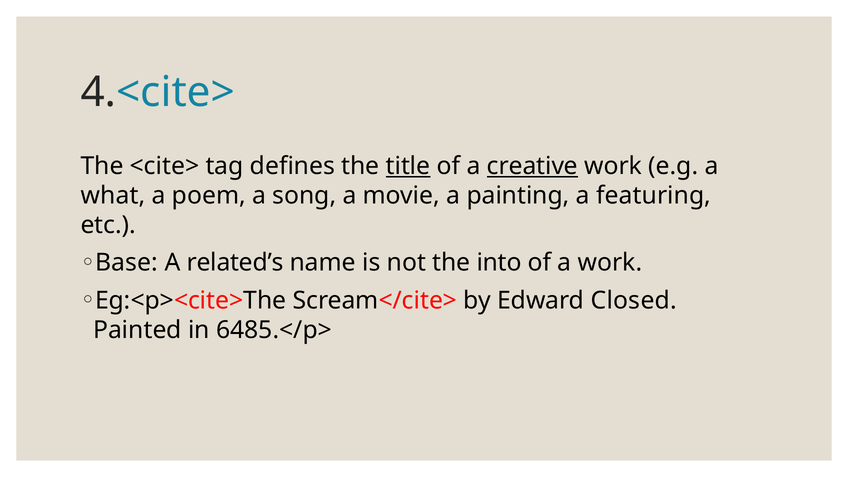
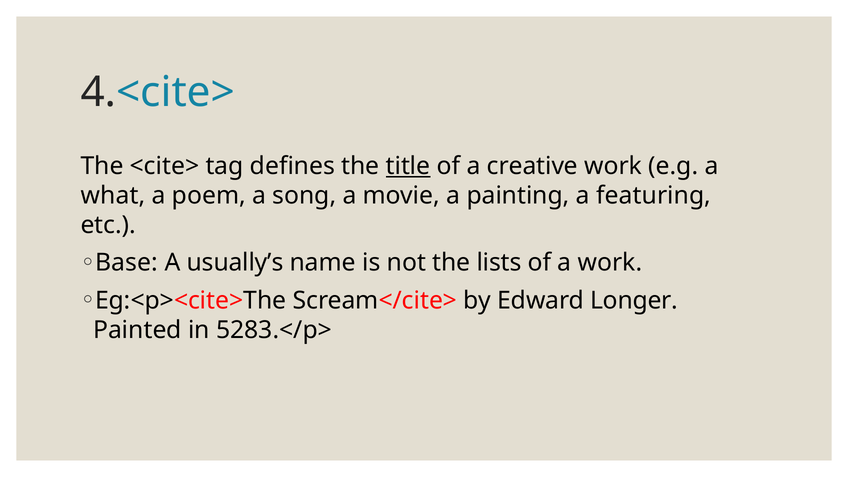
creative underline: present -> none (532, 166)
related’s: related’s -> usually’s (235, 263)
into: into -> lists (499, 263)
Closed: Closed -> Longer (634, 300)
6485.</p>: 6485.</p> -> 5283.</p> (274, 330)
